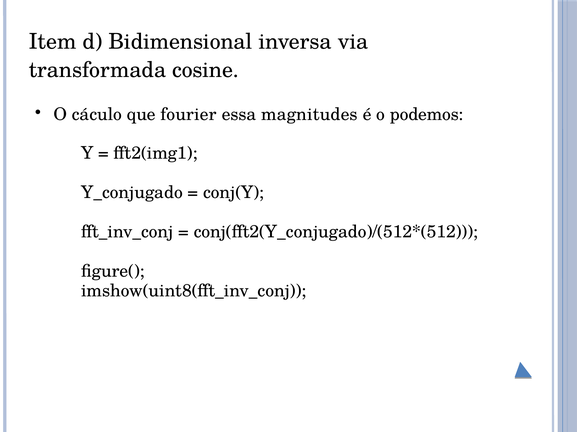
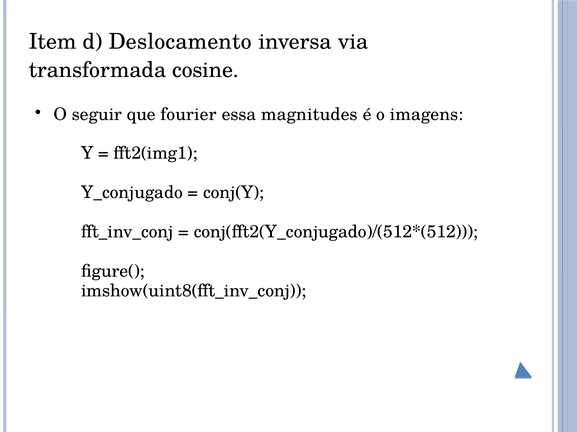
Bidimensional: Bidimensional -> Deslocamento (180, 42)
cáculo: cáculo -> seguir (97, 115)
podemos: podemos -> imagens (427, 115)
